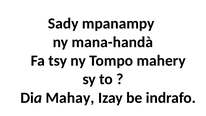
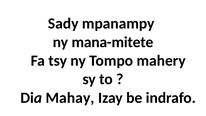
mana-handà: mana-handà -> mana-mitete (112, 42)
